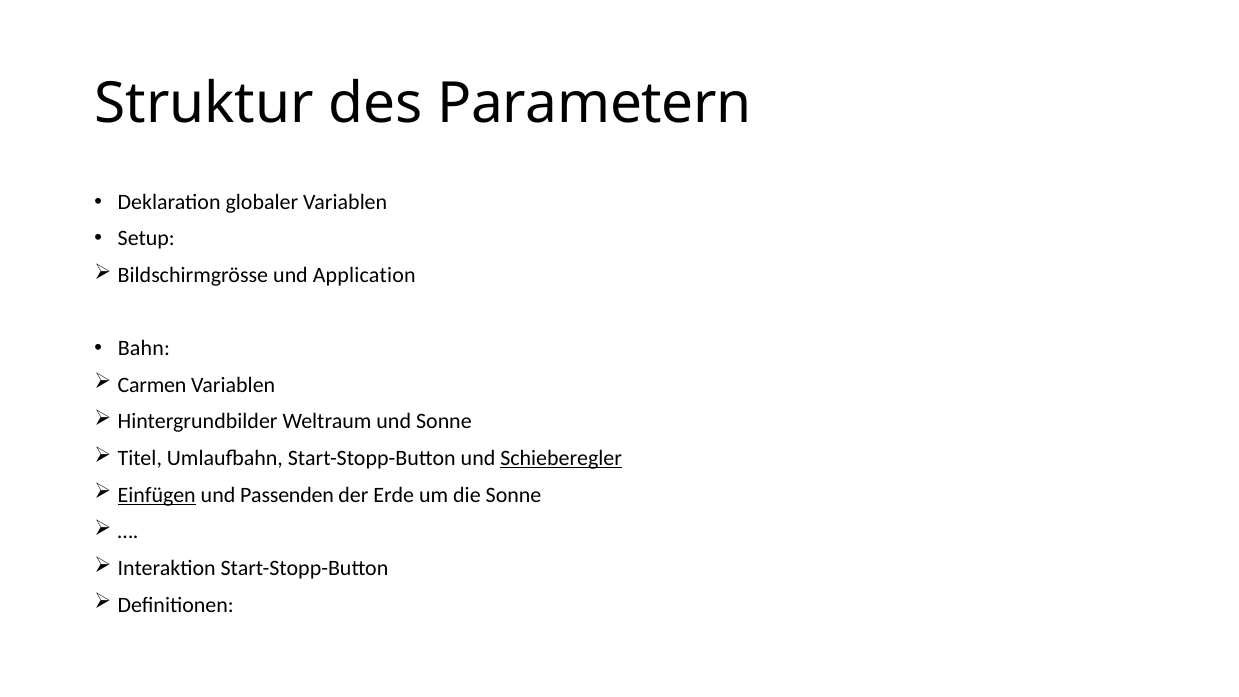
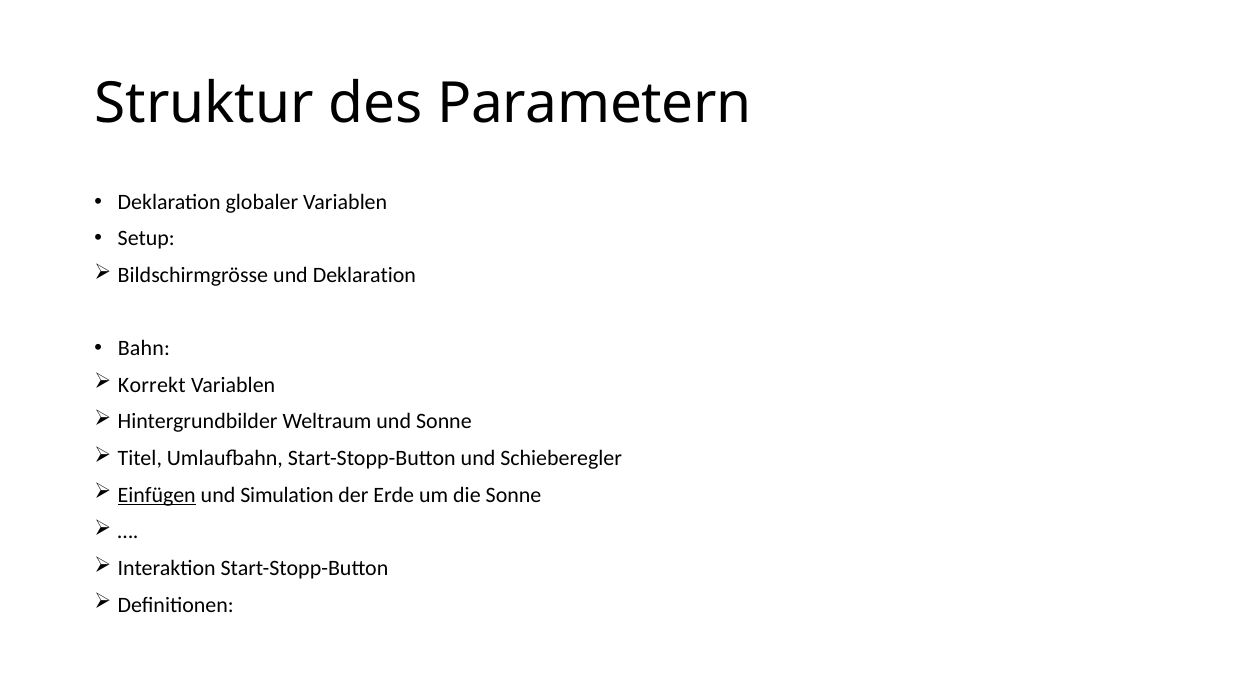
und Application: Application -> Deklaration (364, 275)
Carmen: Carmen -> Korrekt (152, 385)
Schieberegler underline: present -> none (561, 458)
Passenden: Passenden -> Simulation (287, 495)
